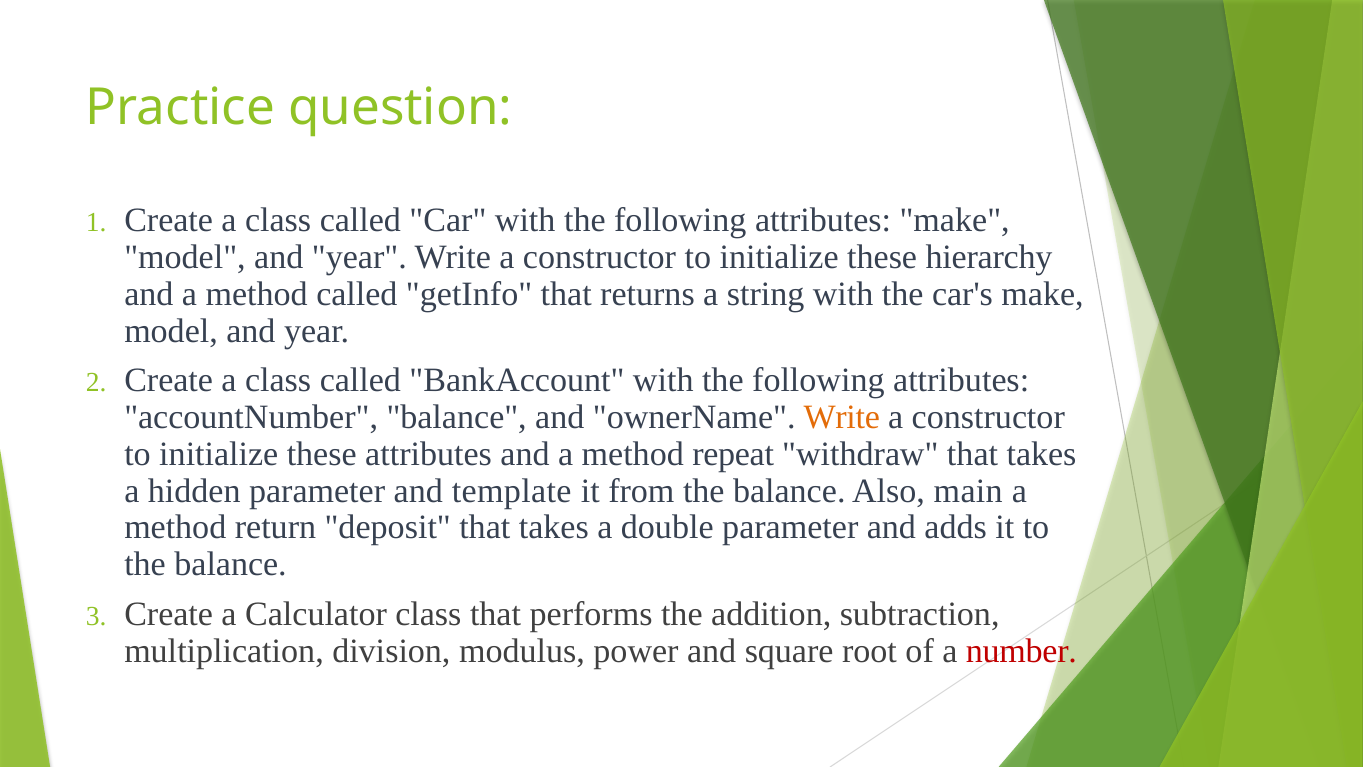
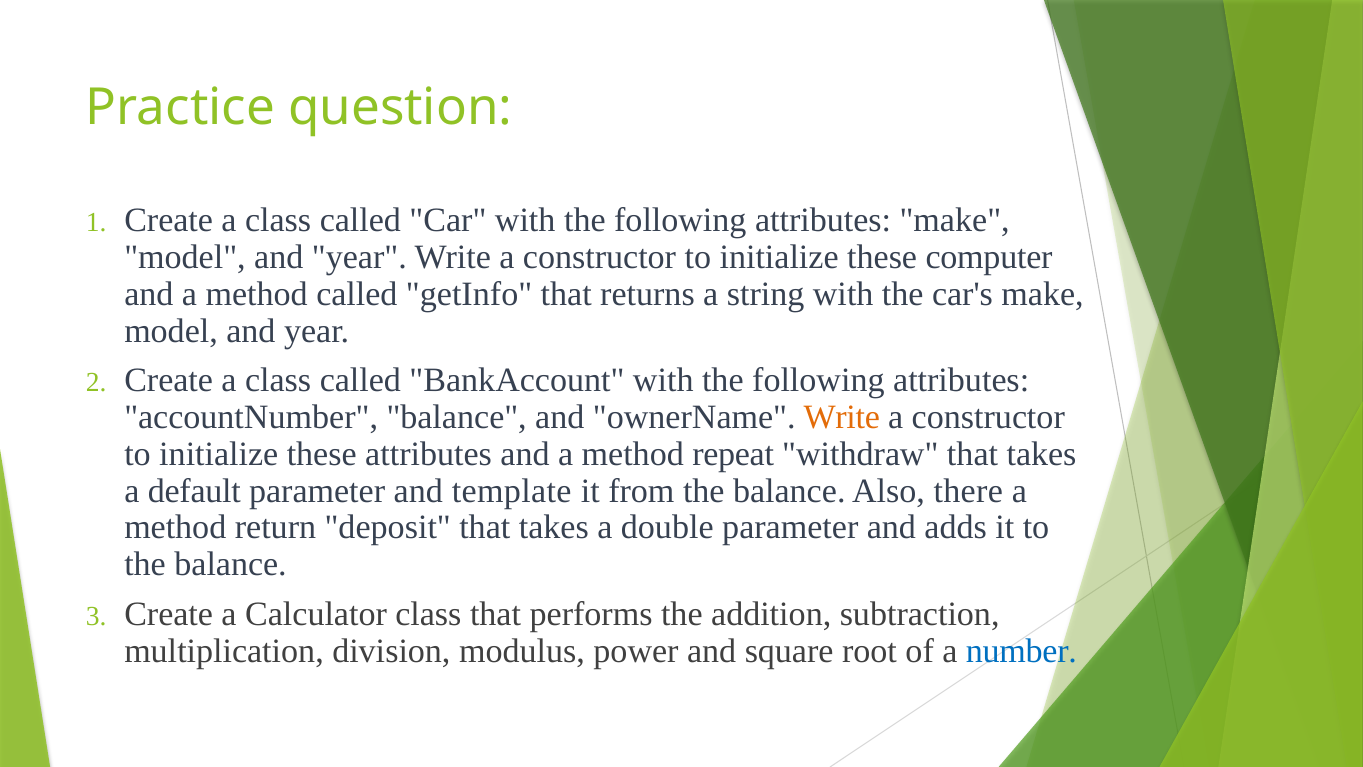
hierarchy: hierarchy -> computer (989, 257)
hidden: hidden -> default (194, 491)
main: main -> there (968, 491)
number colour: red -> blue (1021, 651)
